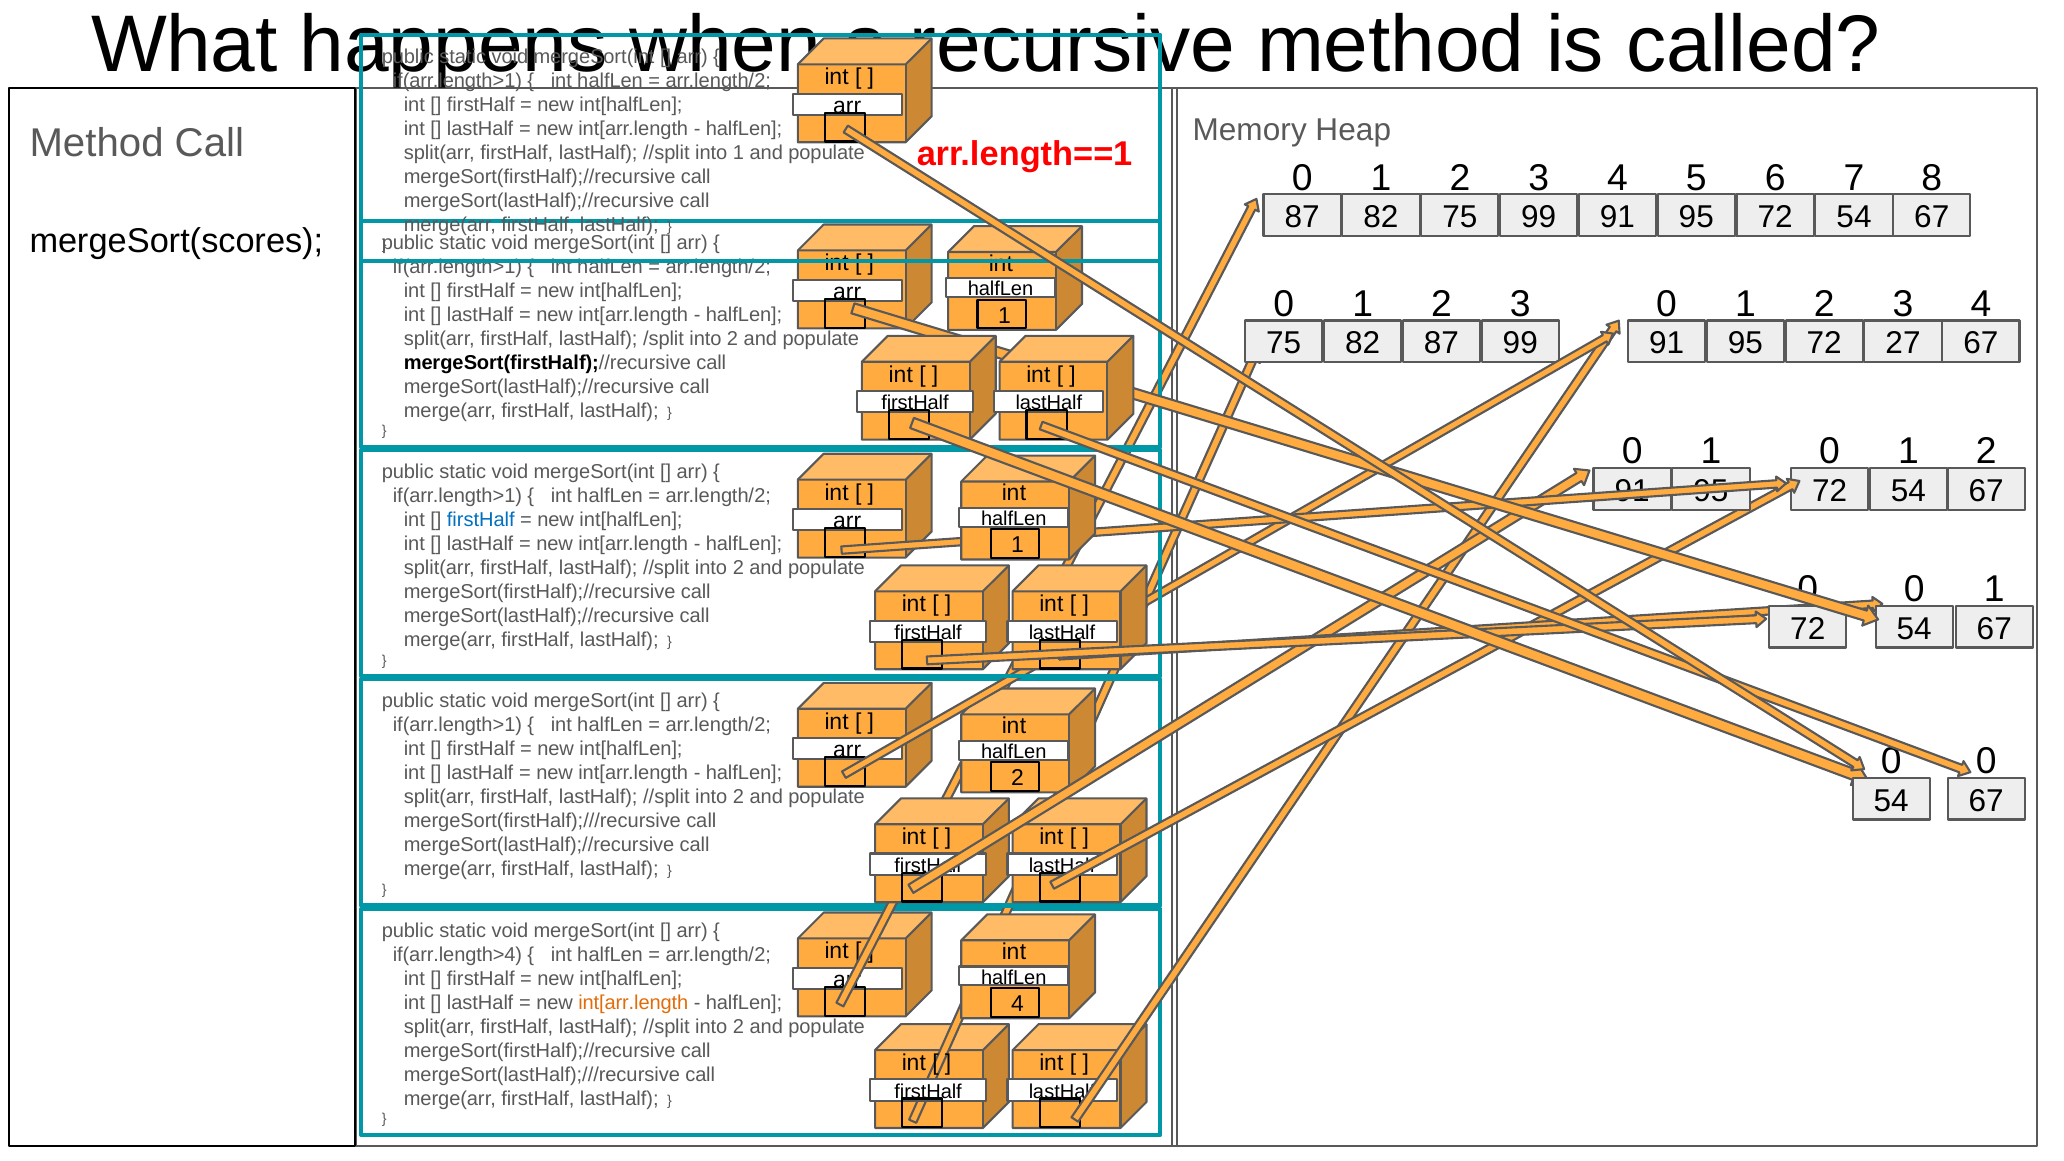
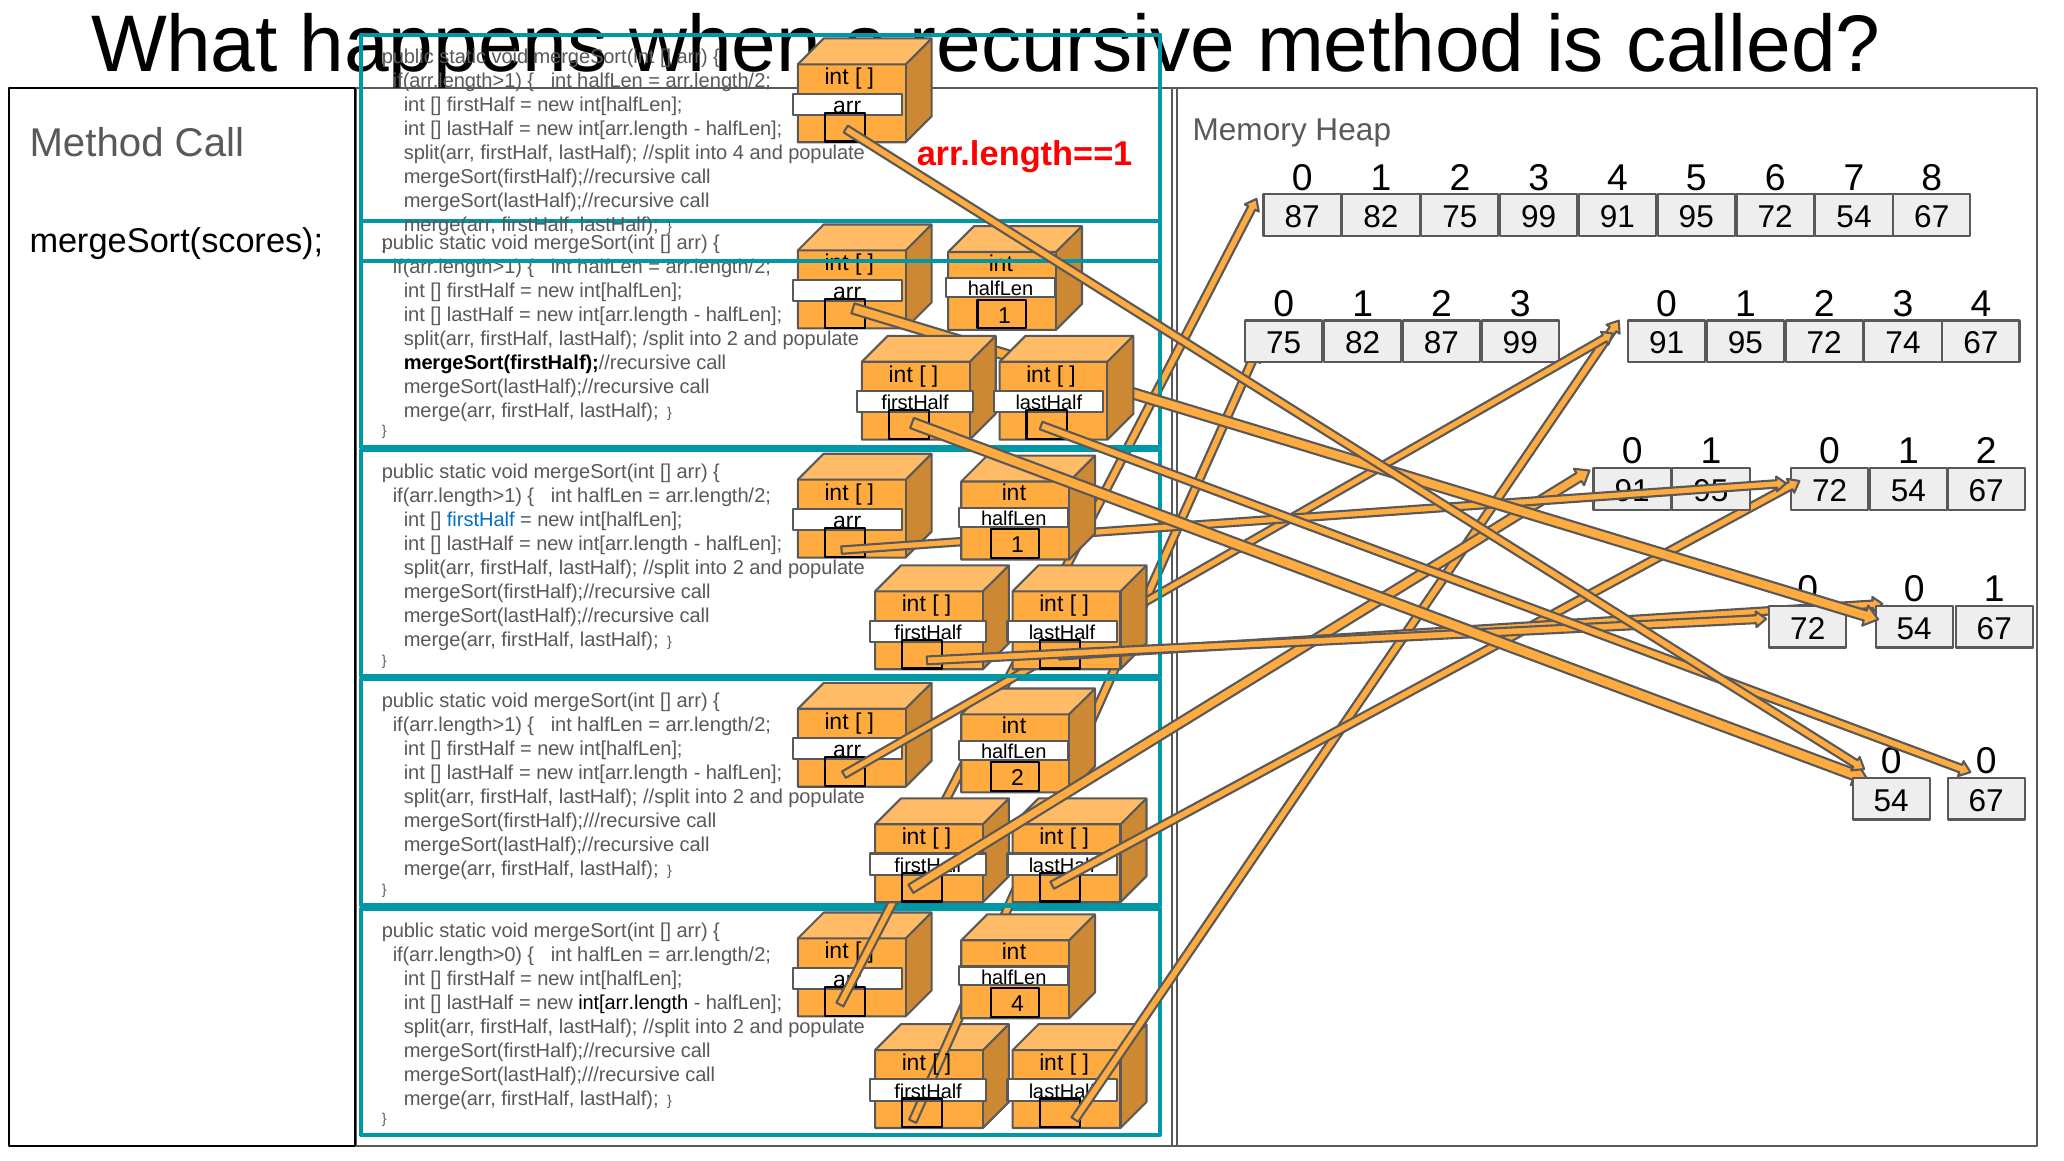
into 1: 1 -> 4 (739, 153)
27: 27 -> 74 (1903, 344)
if(arr.length>4: if(arr.length>4 -> if(arr.length>0 (458, 955)
int[arr.length colour: orange -> black (633, 1003)
